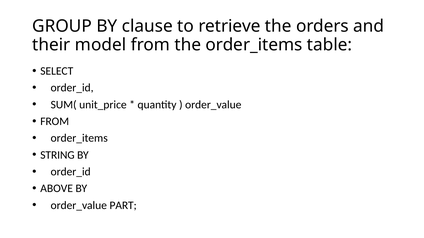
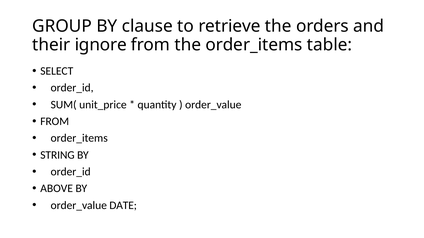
model: model -> ignore (101, 45)
PART: PART -> DATE (123, 206)
